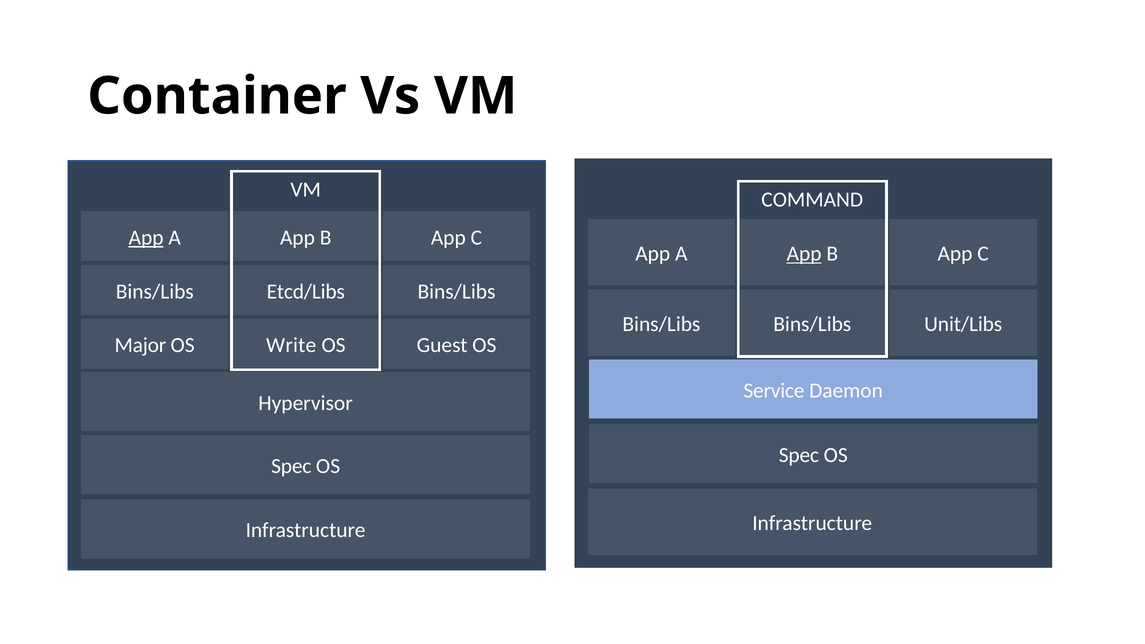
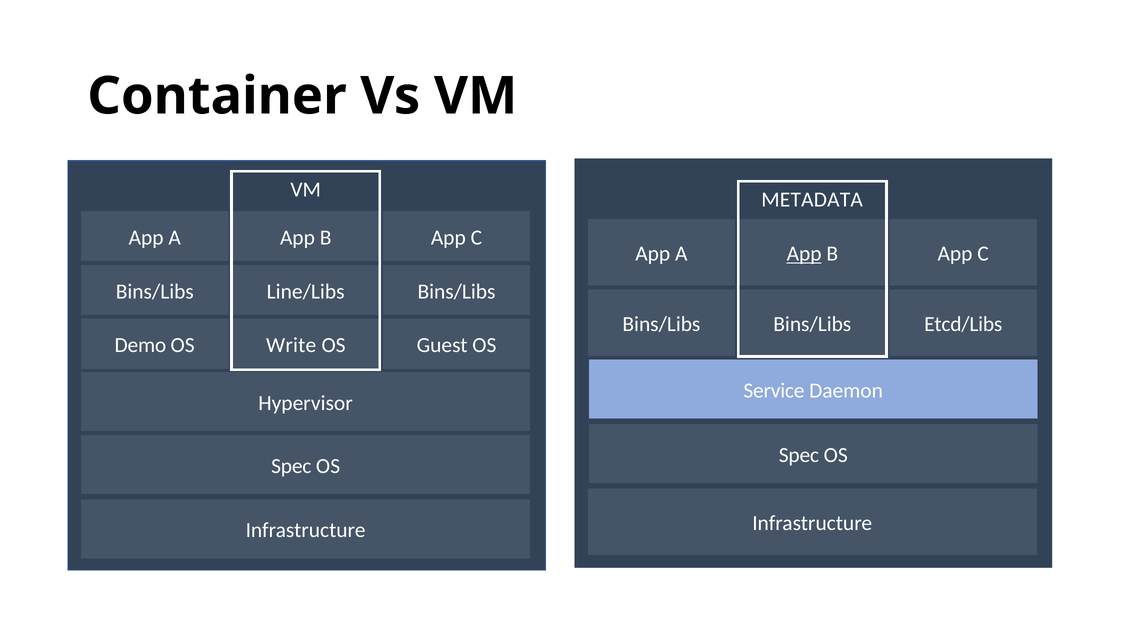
COMMAND: COMMAND -> METADATA (812, 200)
App underline: present -> none (146, 237)
Etcd/Libs: Etcd/Libs -> Line/Libs (306, 292)
Unit/Libs: Unit/Libs -> Etcd/Libs (963, 324)
Major: Major -> Demo (140, 345)
